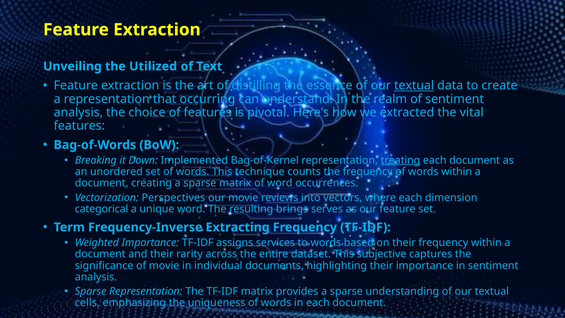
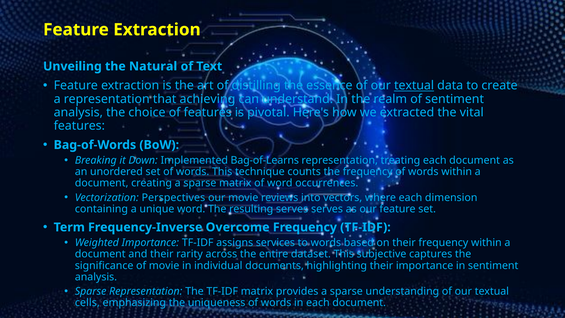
Utilized: Utilized -> Natural (153, 66)
occurring: occurring -> achieving (207, 99)
Bag-of-Kernel: Bag-of-Kernel -> Bag-of-Learns (265, 160)
treating underline: present -> none (400, 160)
categorical: categorical -> containing (101, 209)
resulting brings: brings -> serves (292, 209)
Extracting: Extracting -> Overcome (238, 227)
